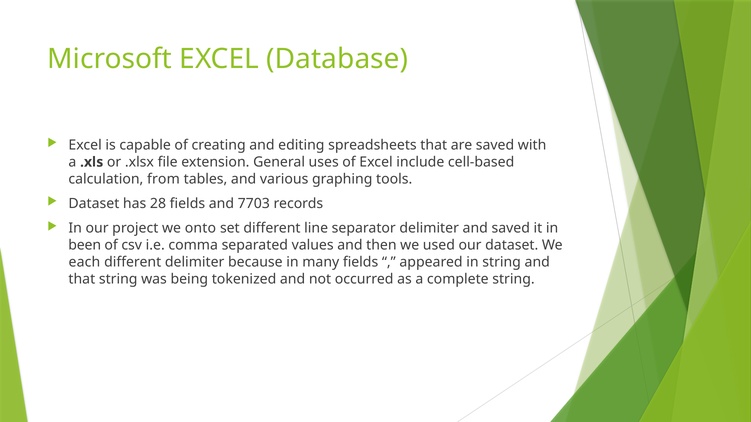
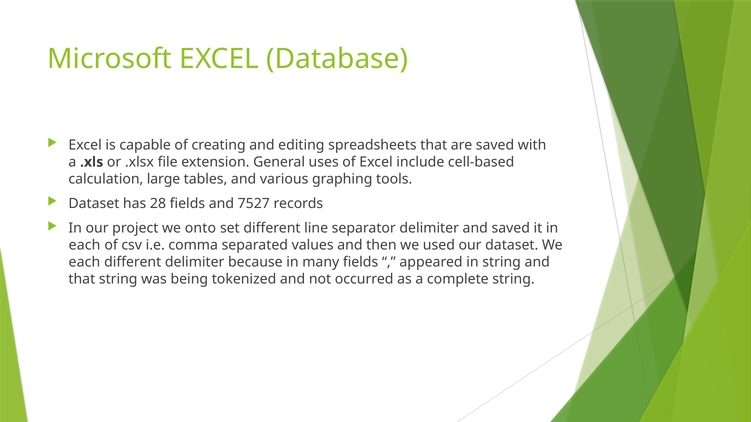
from: from -> large (164, 179)
7703: 7703 -> 7527 (254, 204)
been: been -> each (85, 245)
